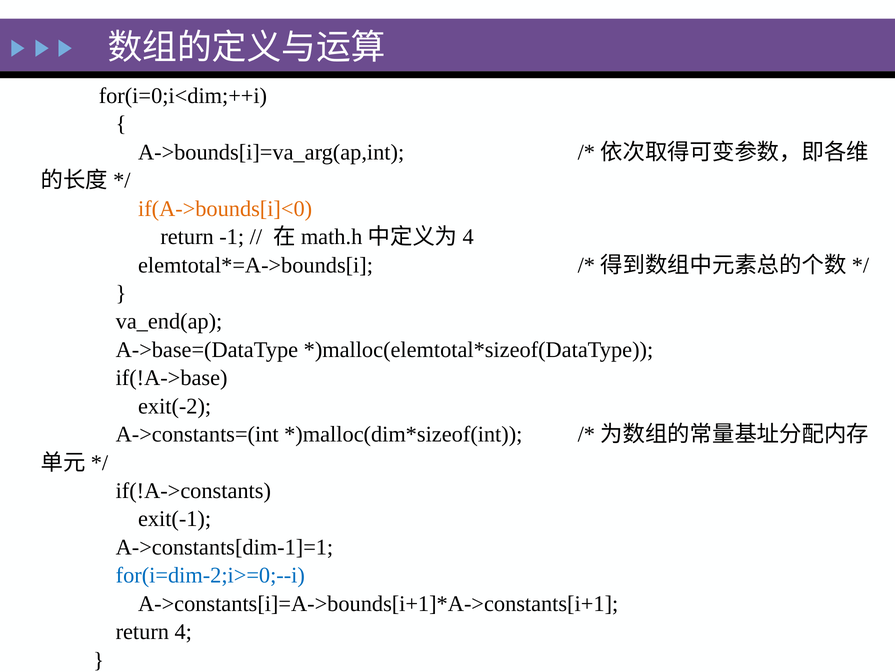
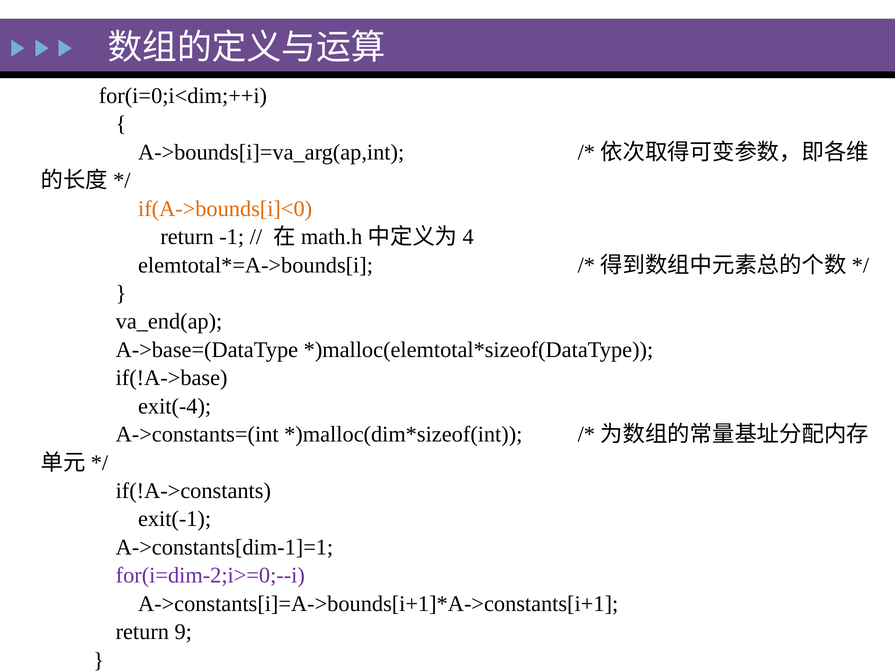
exit(-2: exit(-2 -> exit(-4 (175, 406)
for(i=dim-2;i>=0;--i colour: blue -> purple (210, 575)
4: 4 -> 9 (183, 631)
